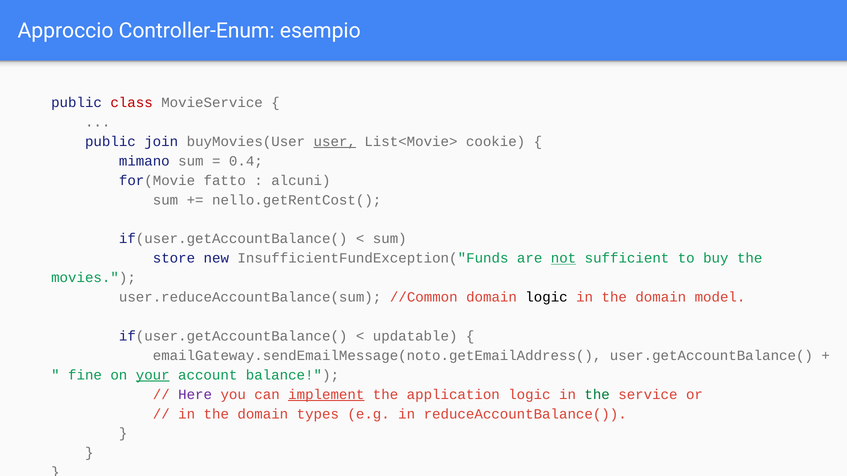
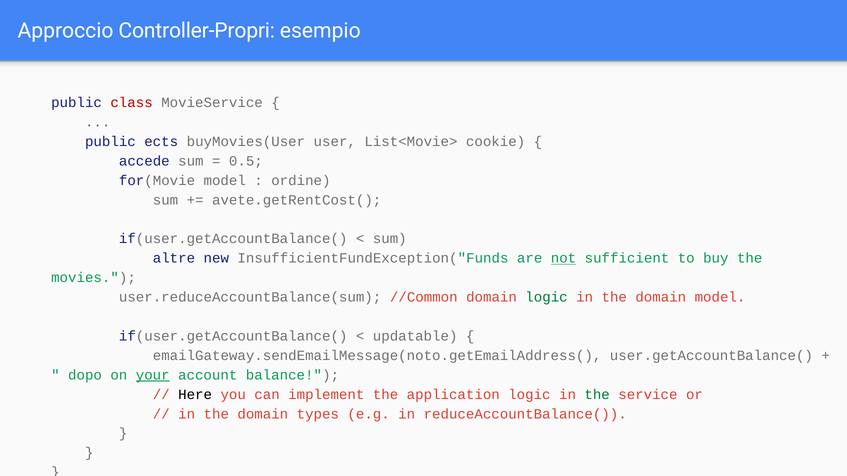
Controller-Enum: Controller-Enum -> Controller-Propri (197, 31)
join: join -> ects (161, 142)
user underline: present -> none (335, 142)
mimano: mimano -> accede (144, 161)
0.4: 0.4 -> 0.5 (246, 161)
for(Movie fatto: fatto -> model (225, 181)
alcuni: alcuni -> ordine (301, 181)
nello.getRentCost(: nello.getRentCost( -> avete.getRentCost( (297, 200)
store: store -> altre (174, 258)
logic colour: black -> green (547, 297)
fine: fine -> dopo (85, 375)
Here colour: purple -> black (195, 395)
implement underline: present -> none (326, 395)
